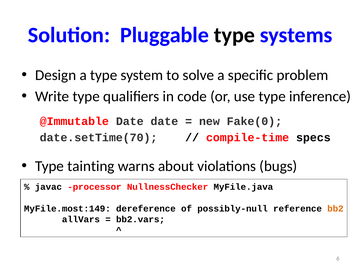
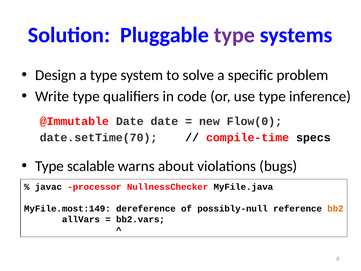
type colour: black -> purple (234, 35)
Fake(0: Fake(0 -> Flow(0 (254, 121)
tainting: tainting -> scalable (91, 166)
